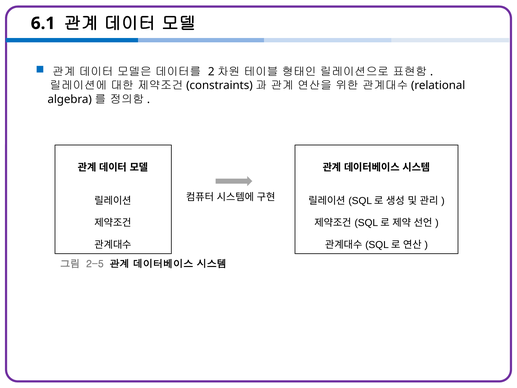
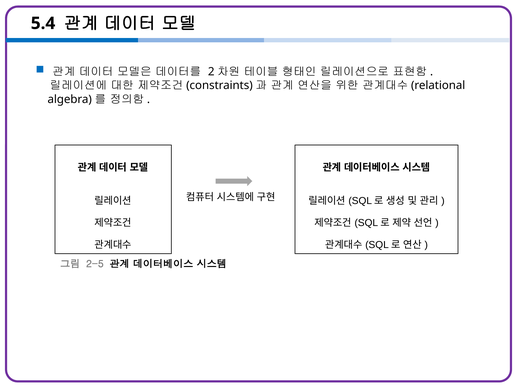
6.1: 6.1 -> 5.4 (43, 23)
